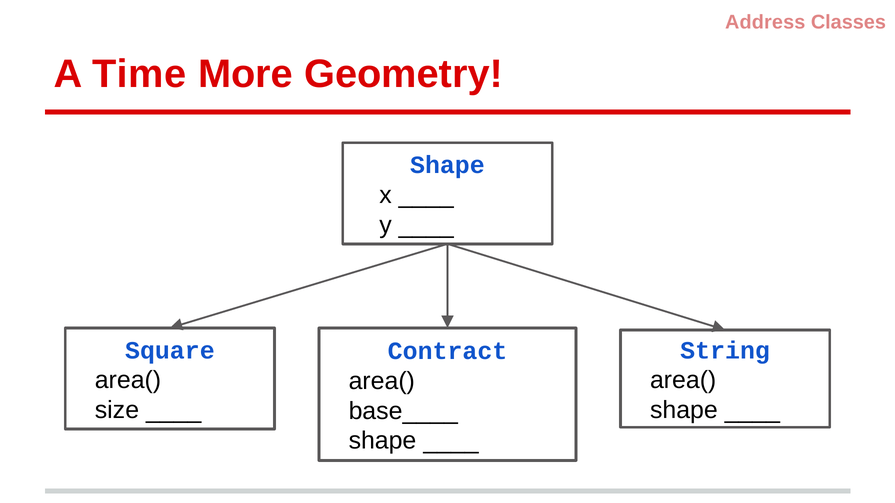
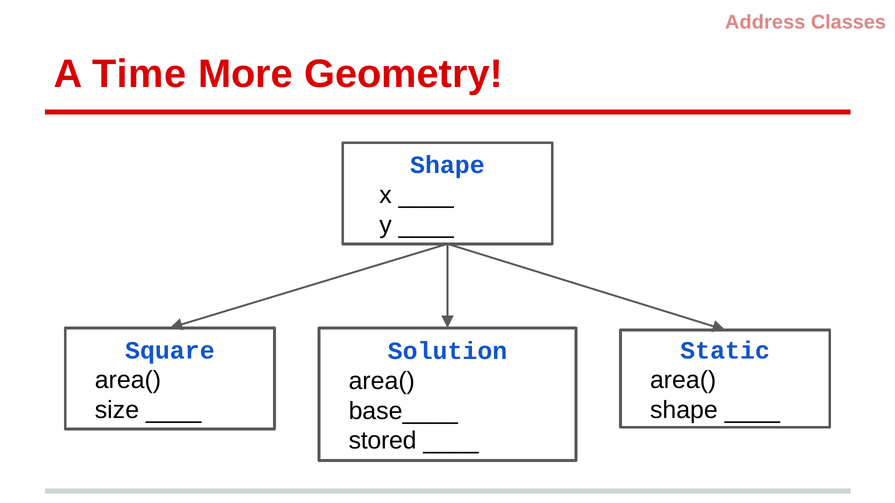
String: String -> Static (725, 351)
Contract: Contract -> Solution (448, 352)
shape: shape -> stored (383, 441)
